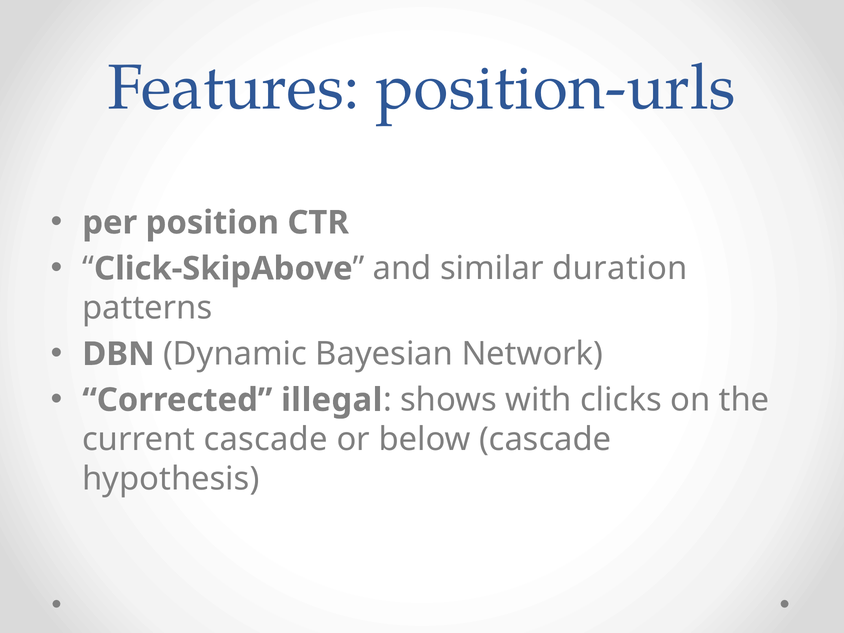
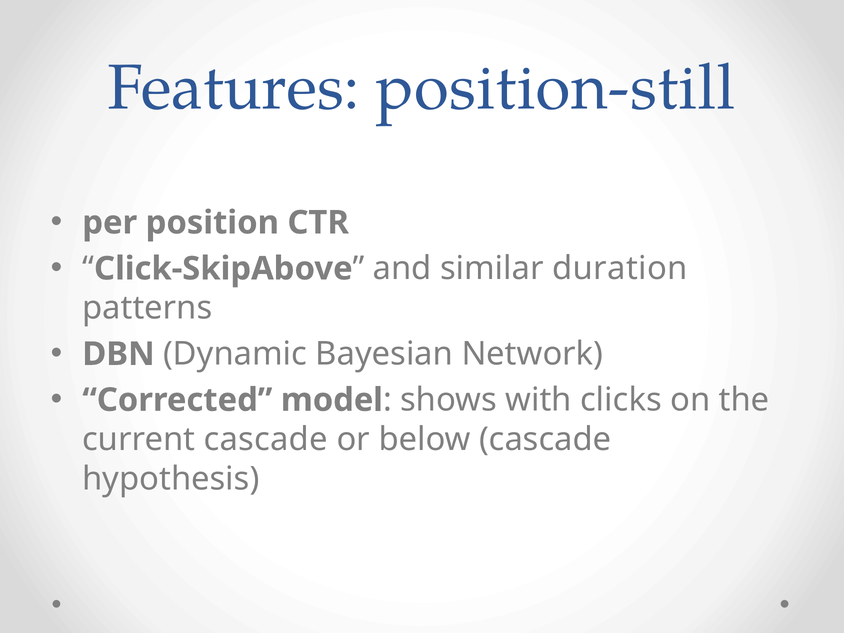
position-urls: position-urls -> position-still (555, 88)
illegal: illegal -> model (332, 400)
